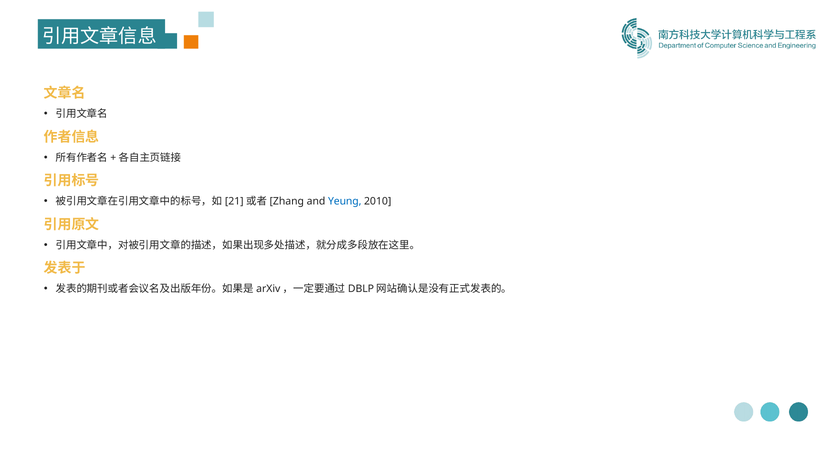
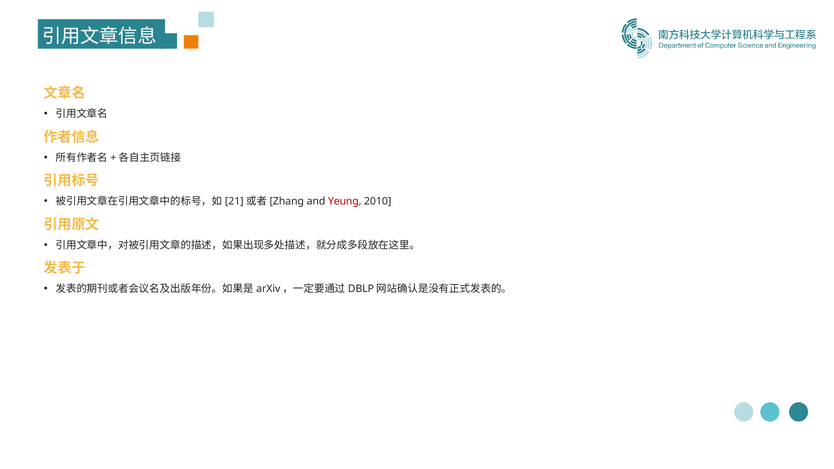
Yeung colour: blue -> red (345, 201)
